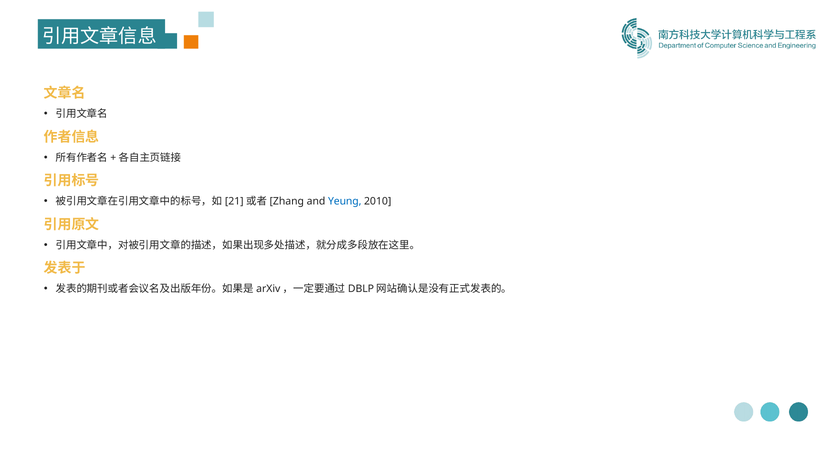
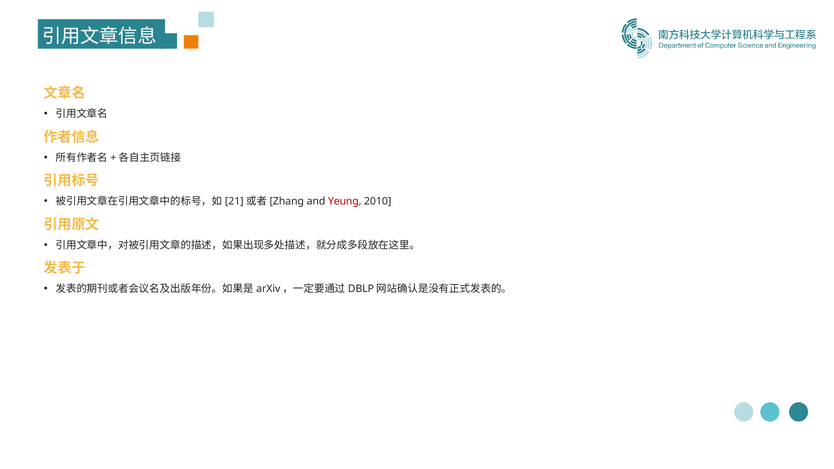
Yeung colour: blue -> red (345, 201)
